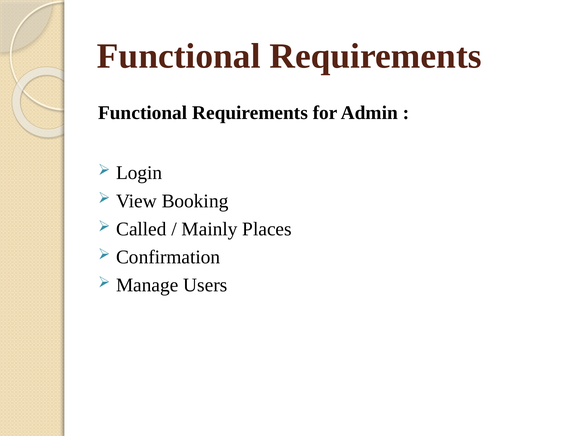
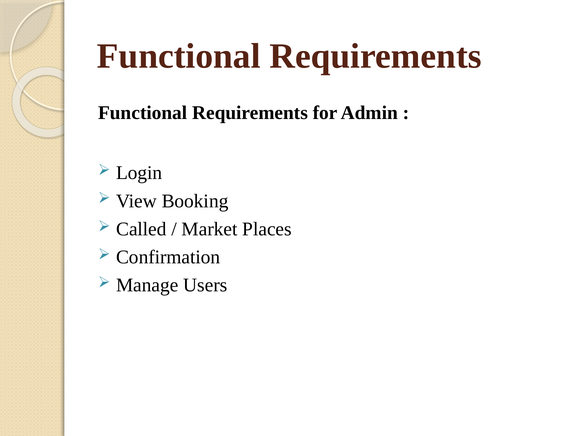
Mainly: Mainly -> Market (210, 229)
